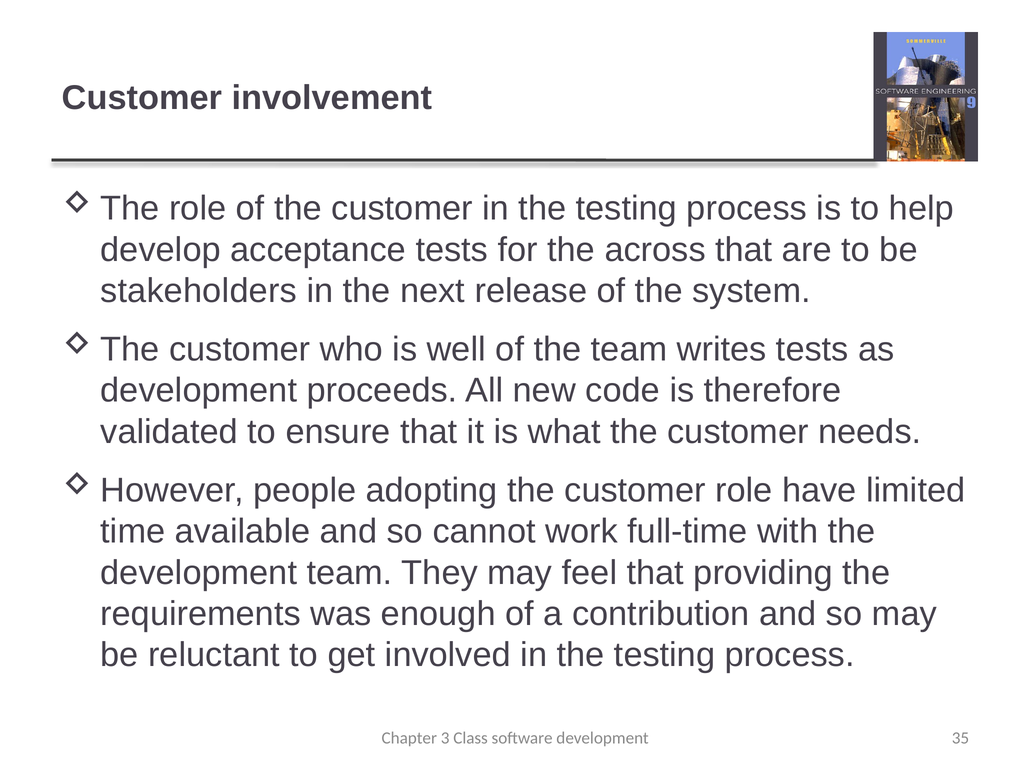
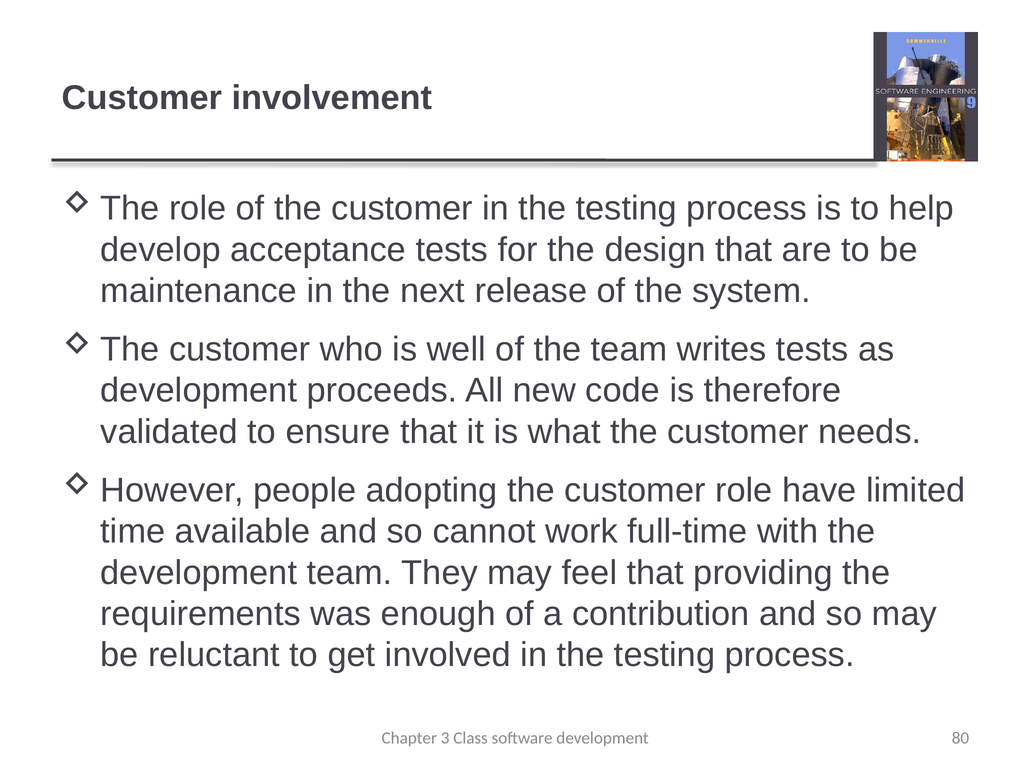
across: across -> design (655, 250)
stakeholders: stakeholders -> maintenance (199, 291)
35: 35 -> 80 (960, 738)
